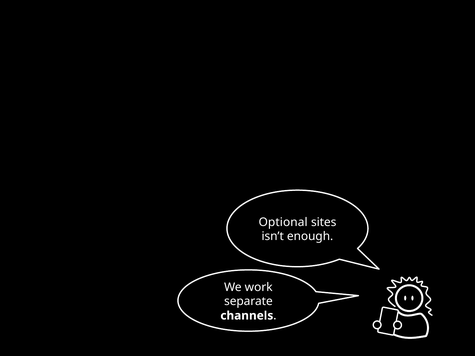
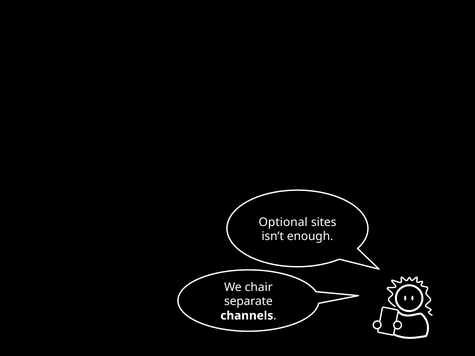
work: work -> chair (259, 287)
